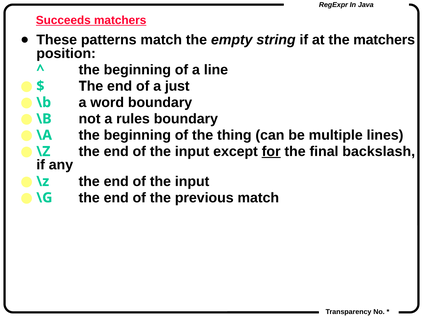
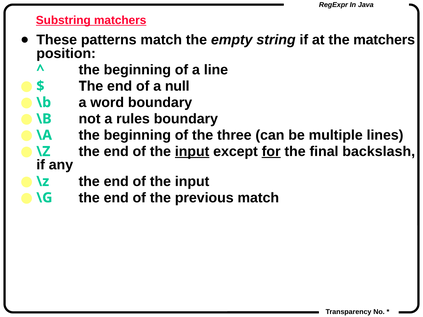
Succeeds: Succeeds -> Substring (63, 20)
just: just -> null (177, 86)
thing: thing -> three (234, 135)
input underline: none -> present (192, 152)
